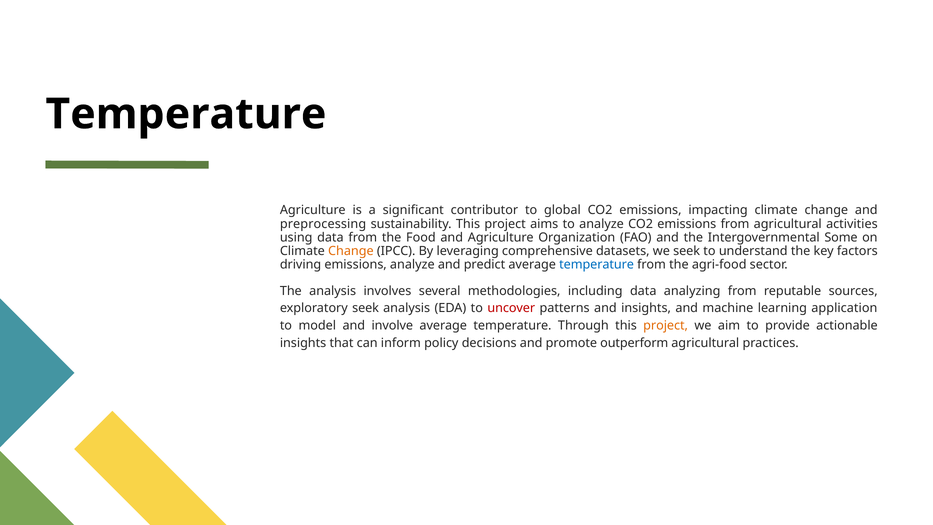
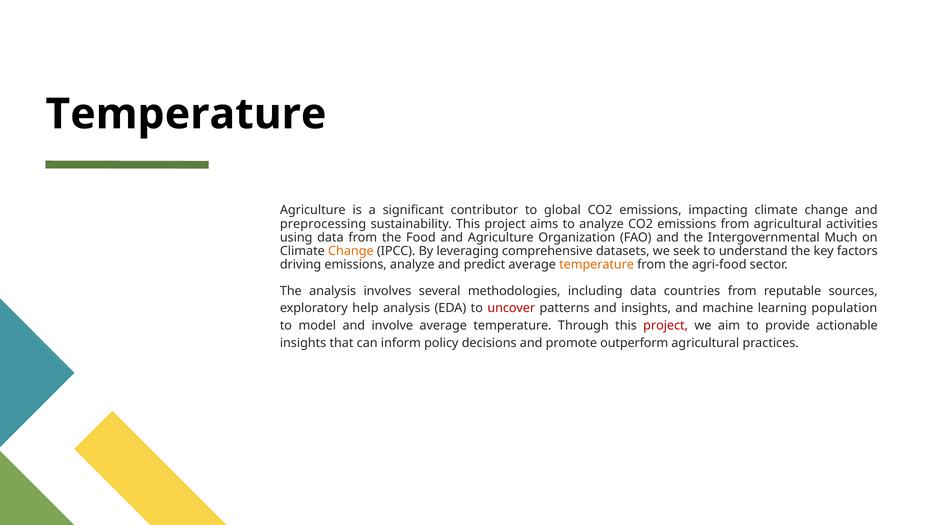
Some: Some -> Much (841, 237)
temperature colour: blue -> orange (597, 265)
analyzing: analyzing -> countries (692, 291)
exploratory seek: seek -> help (365, 308)
application: application -> population (844, 308)
project colour: orange -> red (666, 326)
